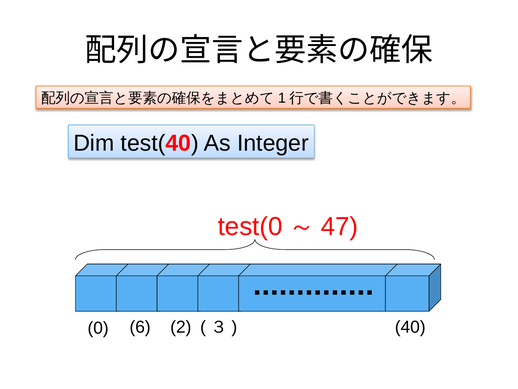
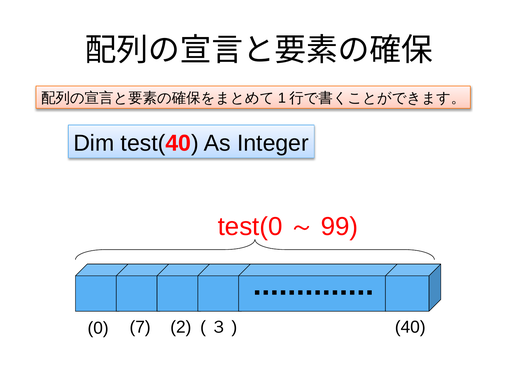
47: 47 -> 99 (340, 226)
6: 6 -> 7 (140, 327)
